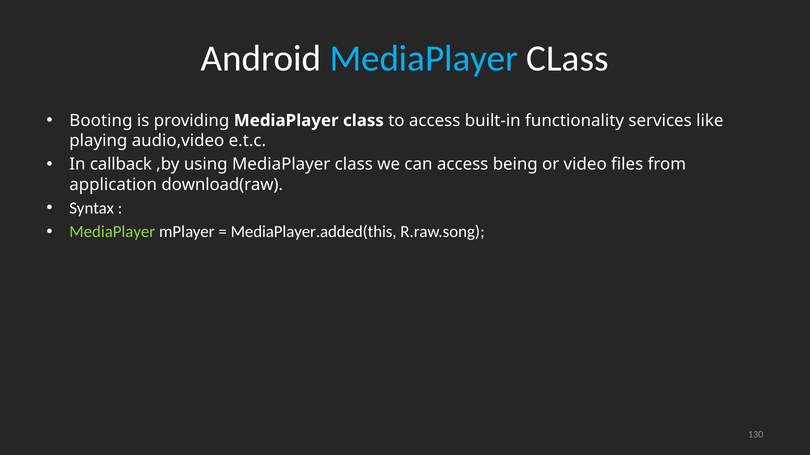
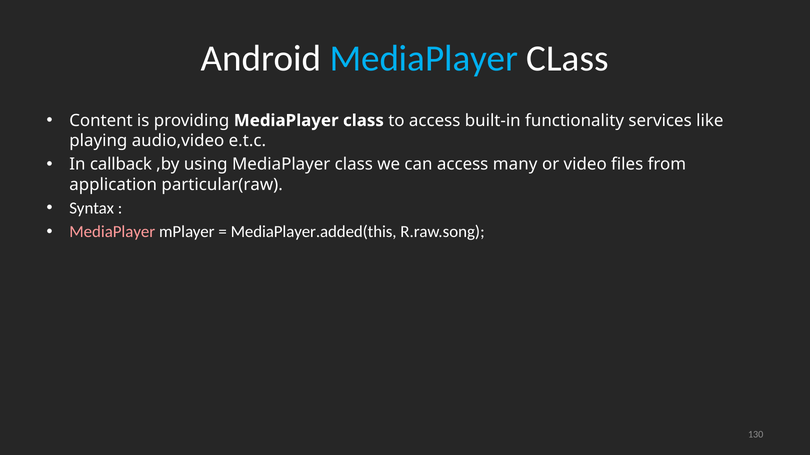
Booting: Booting -> Content (101, 121)
being: being -> many (515, 165)
download(raw: download(raw -> particular(raw (222, 185)
MediaPlayer colour: light green -> pink (112, 232)
